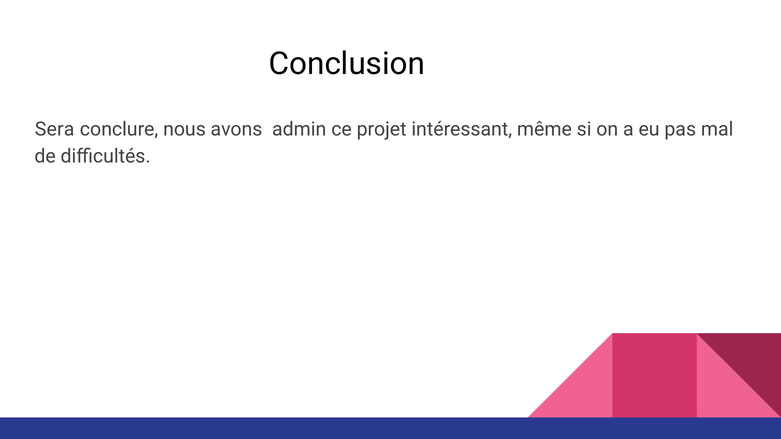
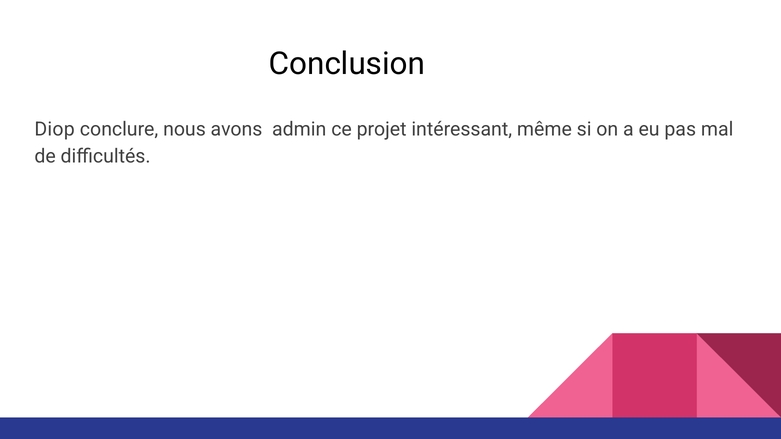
Sera: Sera -> Diop (55, 129)
